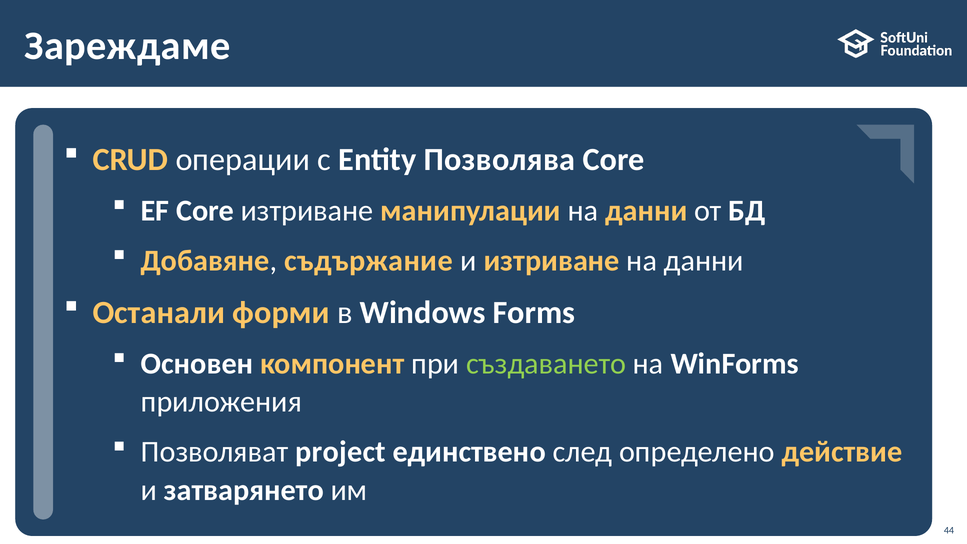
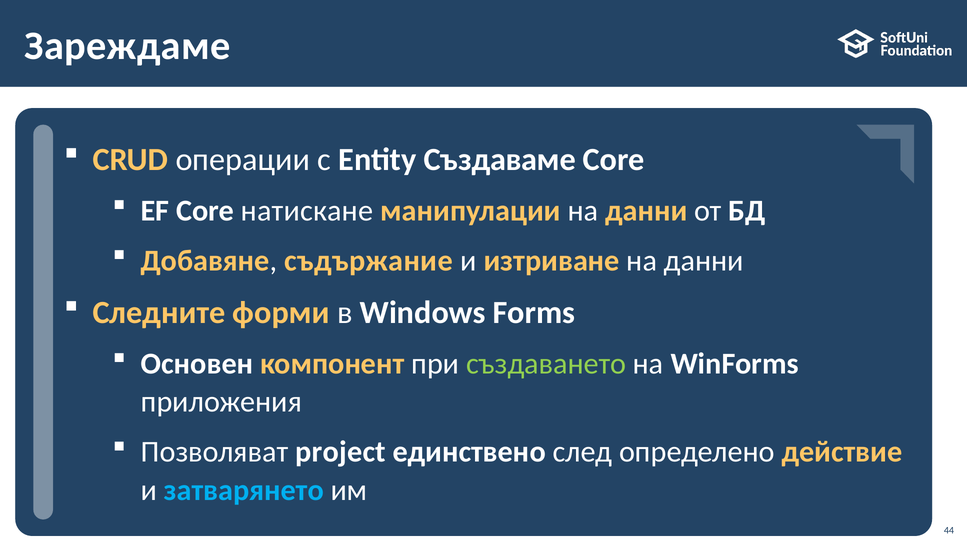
Позволява: Позволява -> Създаваме (500, 159)
Core изтриване: изтриване -> натискане (307, 211)
Останали: Останали -> Следните (159, 312)
затварянето colour: white -> light blue (244, 490)
